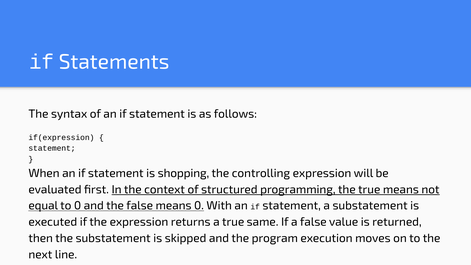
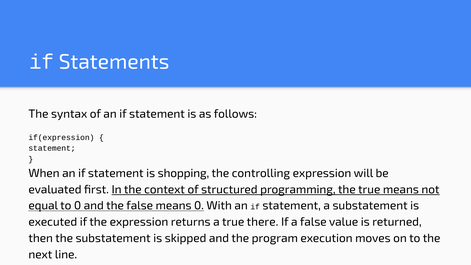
same: same -> there (262, 222)
